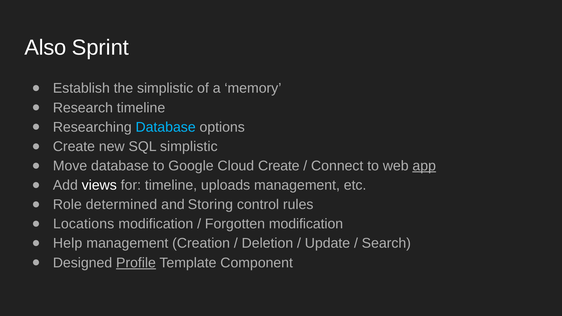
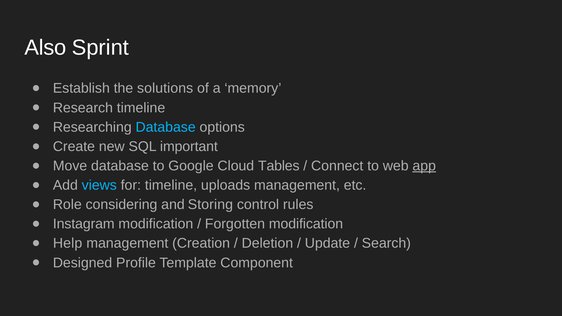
the simplistic: simplistic -> solutions (165, 88)
SQL simplistic: simplistic -> important (189, 147)
Cloud Create: Create -> Tables (279, 166)
views colour: white -> light blue (99, 185)
determined: determined -> considering (122, 205)
Locations: Locations -> Instagram (84, 224)
Profile underline: present -> none (136, 263)
